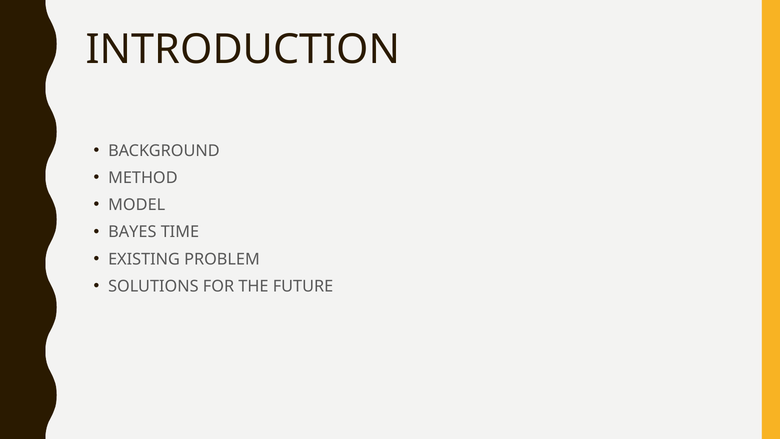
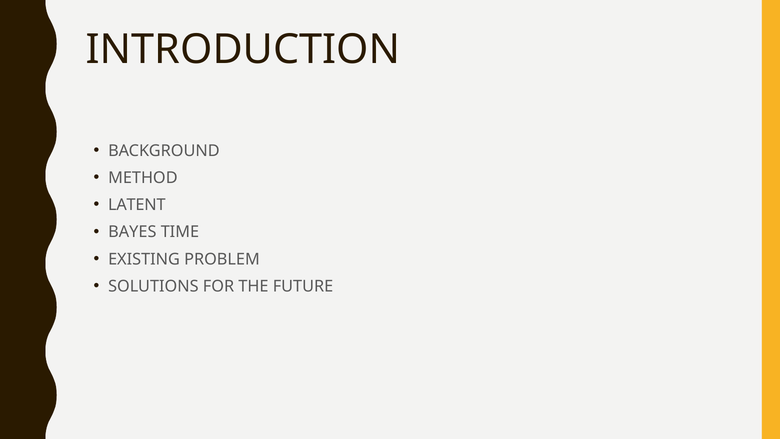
MODEL: MODEL -> LATENT (137, 205)
